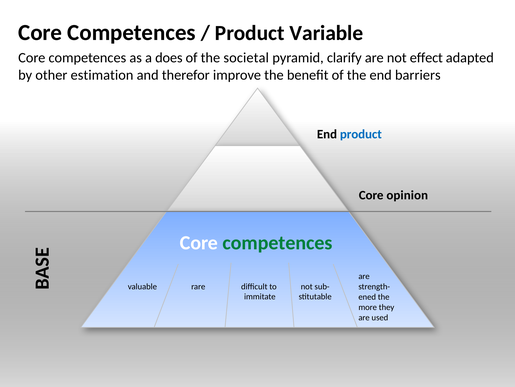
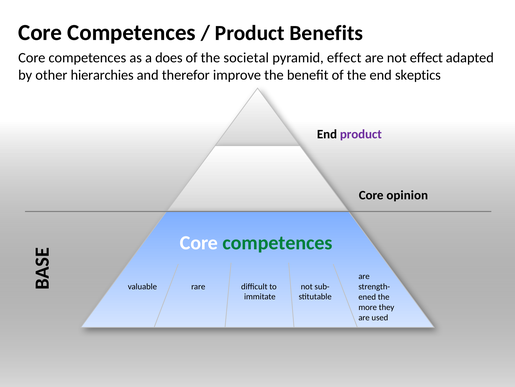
Variable: Variable -> Benefits (326, 33)
pyramid clarify: clarify -> effect (344, 58)
estimation: estimation -> hierarchies (102, 75)
barriers: barriers -> skeptics (418, 75)
product colour: blue -> purple (361, 134)
